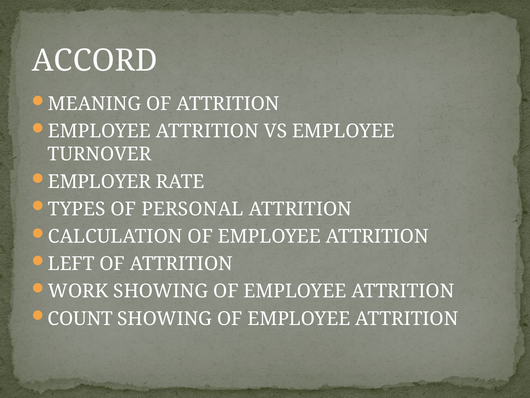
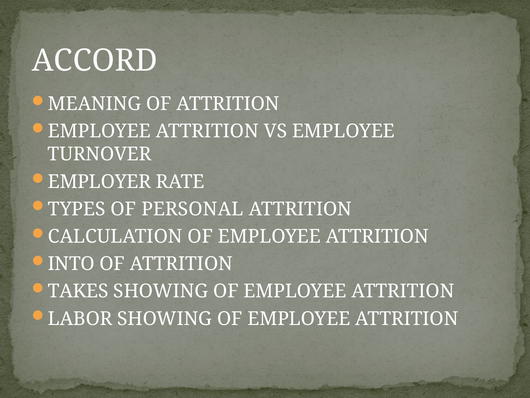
LEFT: LEFT -> INTO (71, 264)
WORK: WORK -> TAKES (78, 291)
COUNT: COUNT -> LABOR (80, 318)
